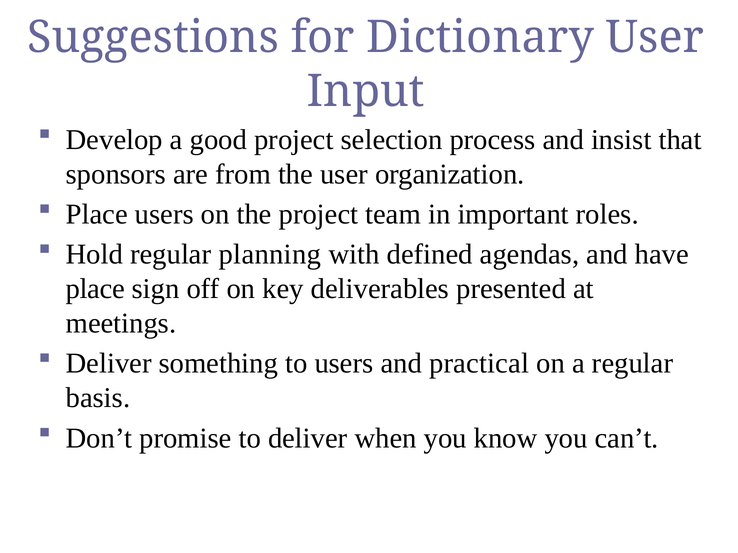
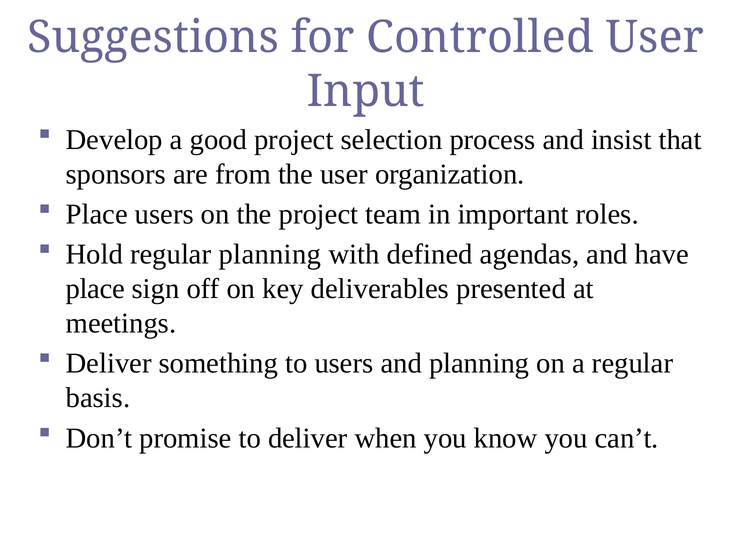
Dictionary: Dictionary -> Controlled (480, 38)
and practical: practical -> planning (479, 364)
